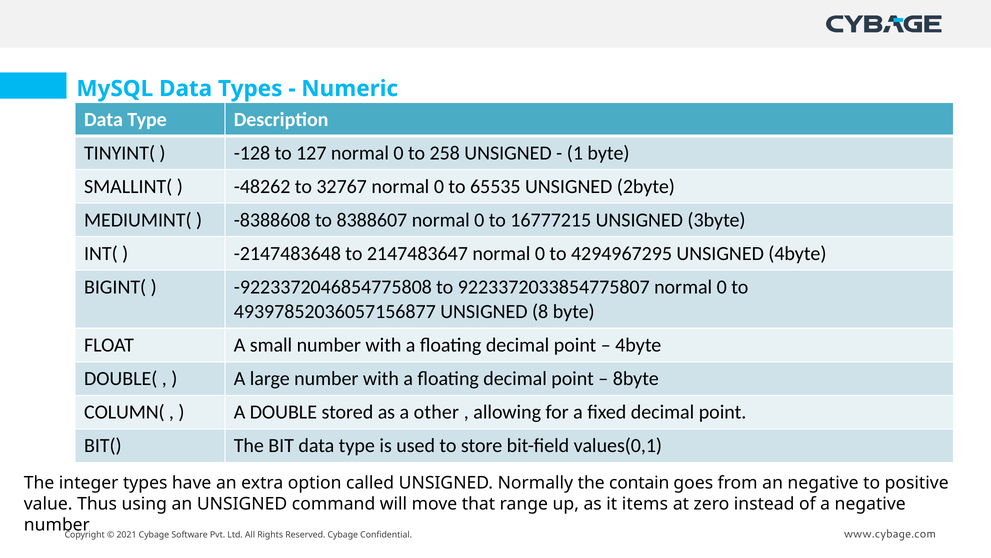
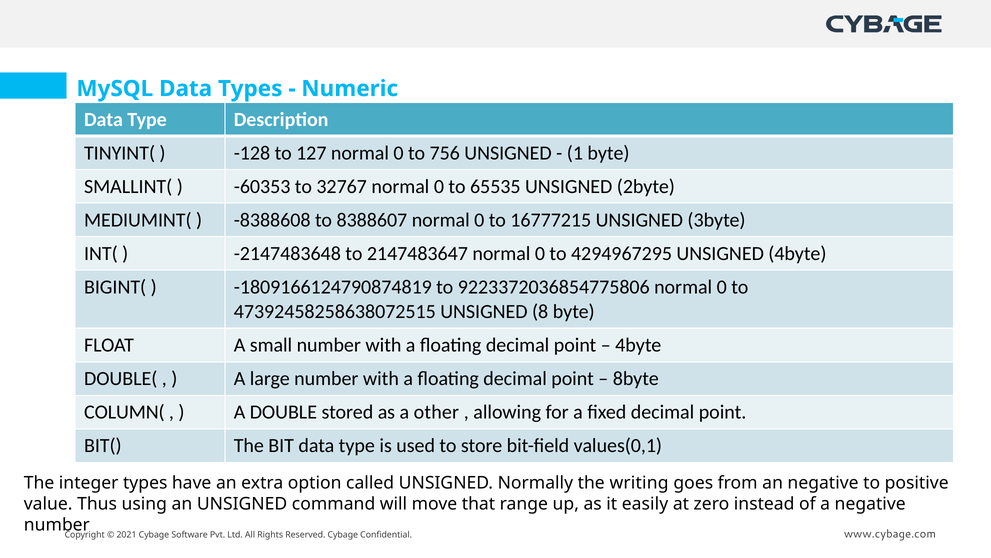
258: 258 -> 756 (445, 153)
-48262: -48262 -> -60353 (262, 186)
-9223372046854775808: -9223372046854775808 -> -1809166124790874819 (333, 287)
9223372033854775807: 9223372033854775807 -> 9223372036854775806 (554, 287)
49397852036057156877: 49397852036057156877 -> 47392458258638072515 (335, 311)
contain: contain -> writing (639, 483)
items: items -> easily (645, 504)
